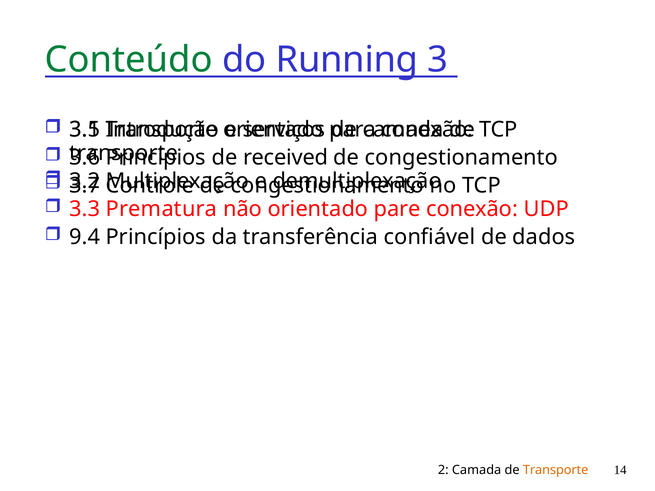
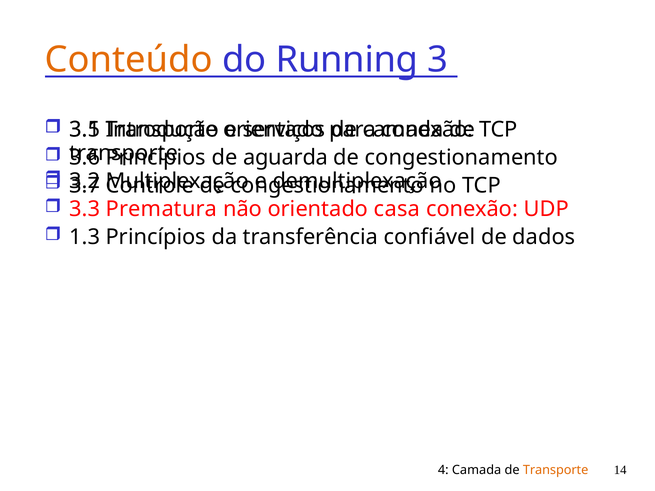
Conteúdo colour: green -> orange (129, 60)
received: received -> aguarda (286, 157)
pare: pare -> casa (397, 209)
9.4: 9.4 -> 1.3 (85, 237)
2: 2 -> 4 (443, 470)
